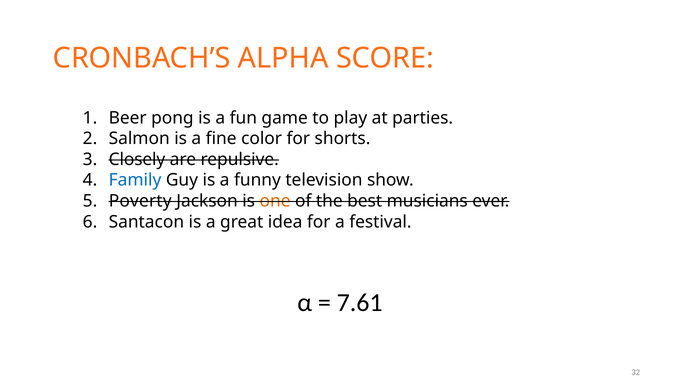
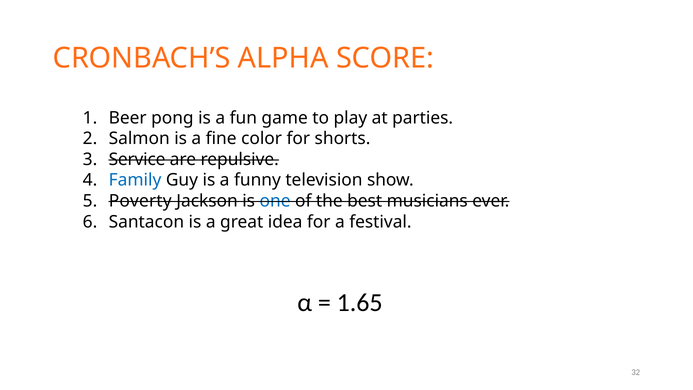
Closely: Closely -> Service (137, 159)
one colour: orange -> blue (275, 201)
7.61: 7.61 -> 1.65 (360, 302)
